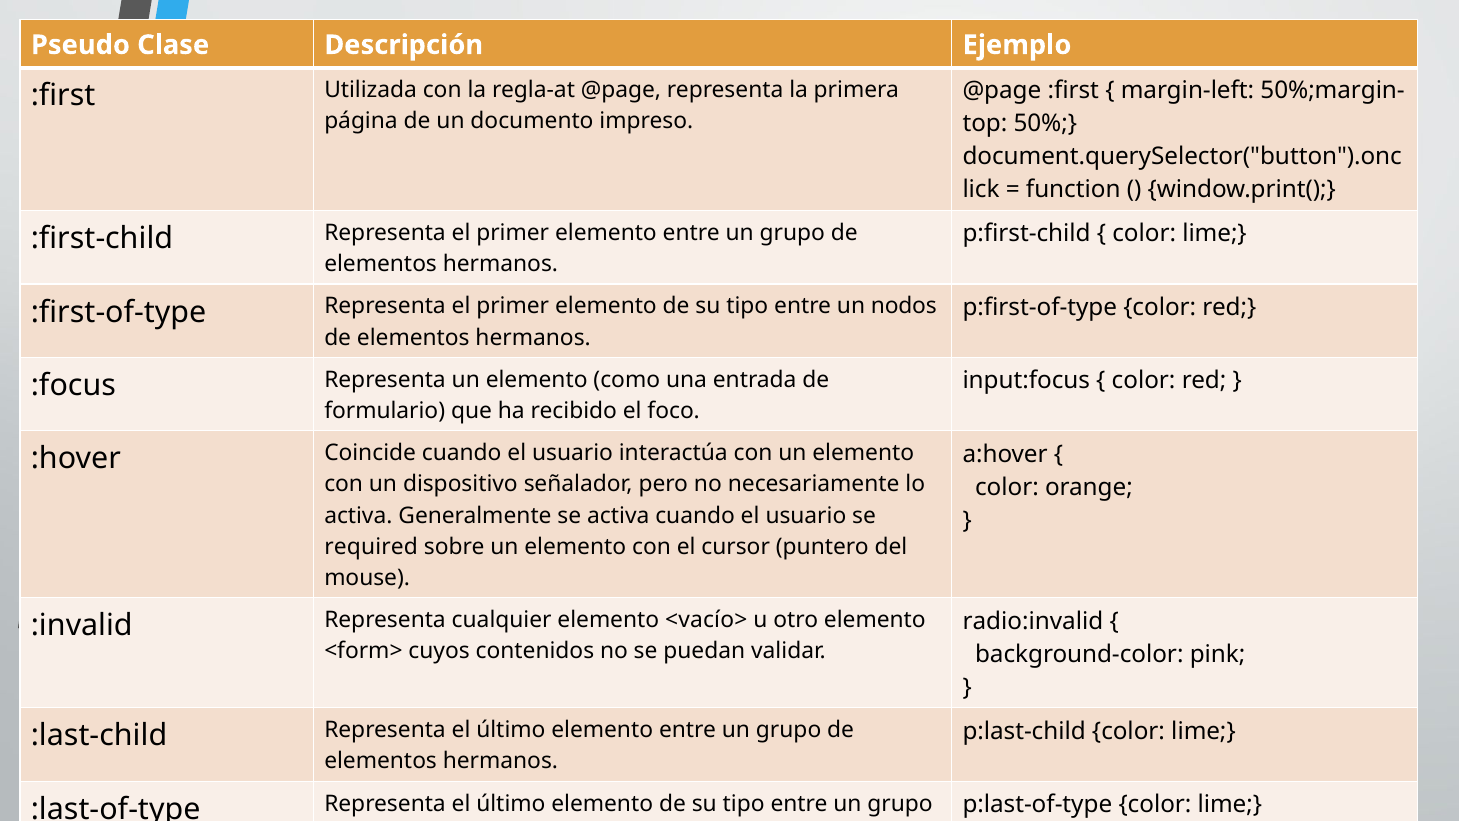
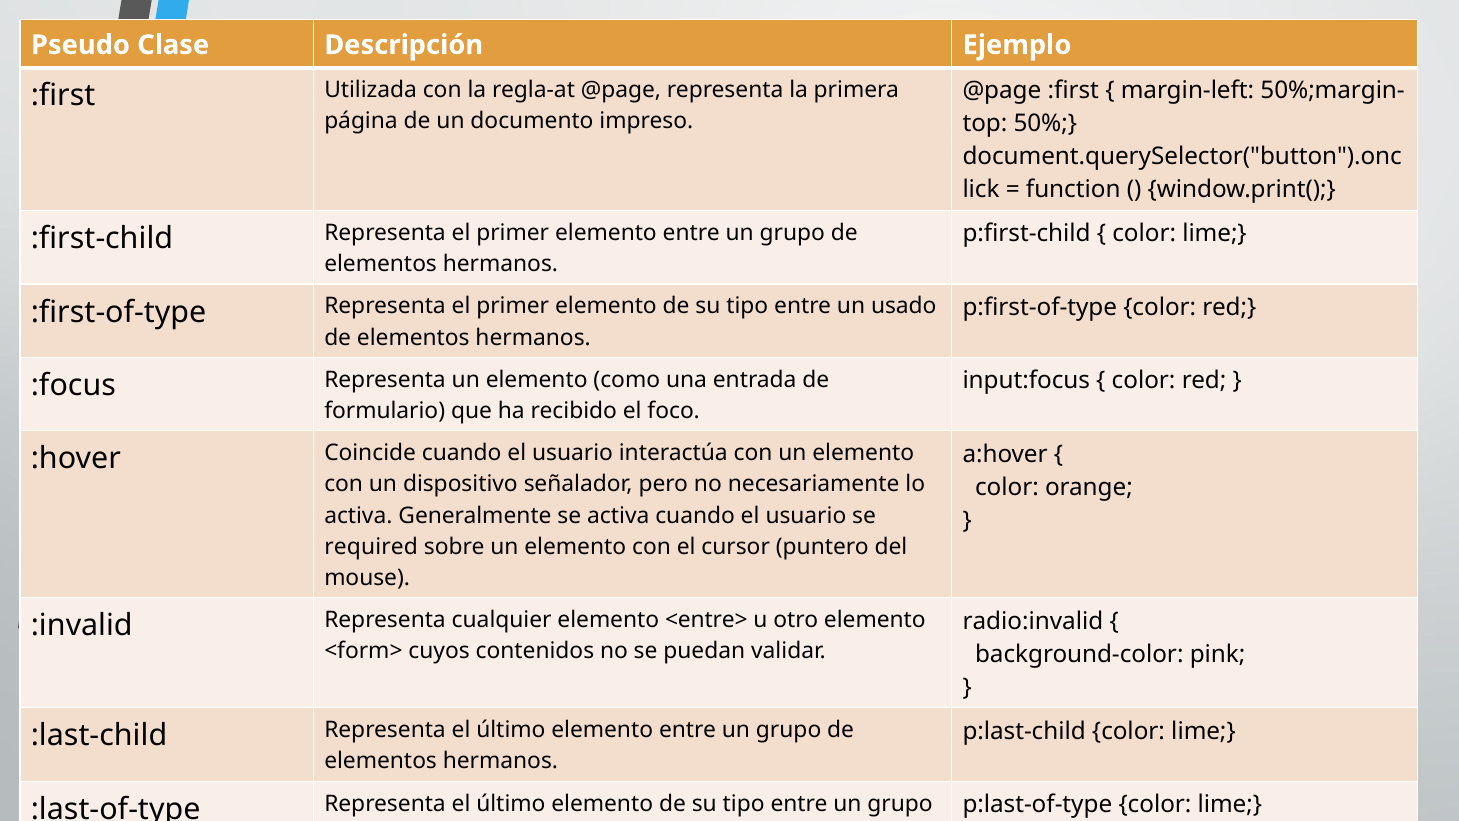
nodos: nodos -> usado (904, 306)
<vacío>: <vacío> -> <entre> (706, 620)
